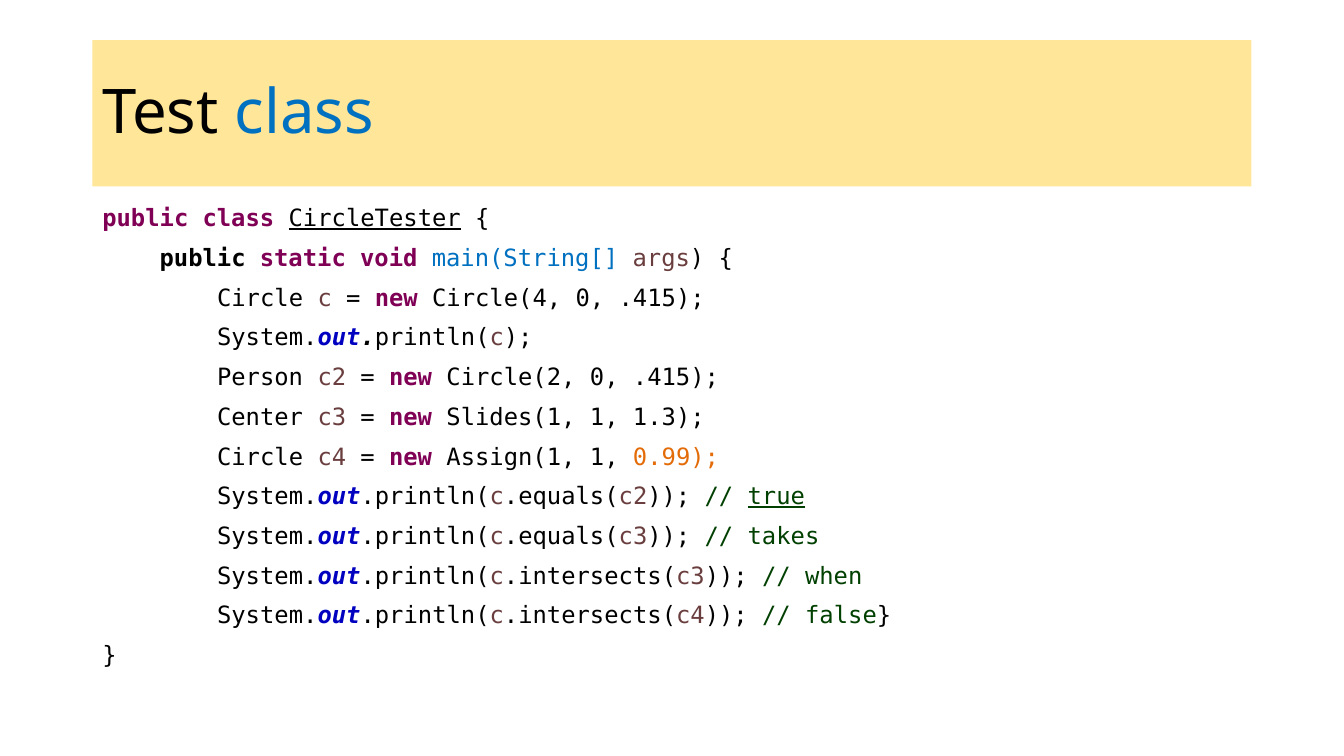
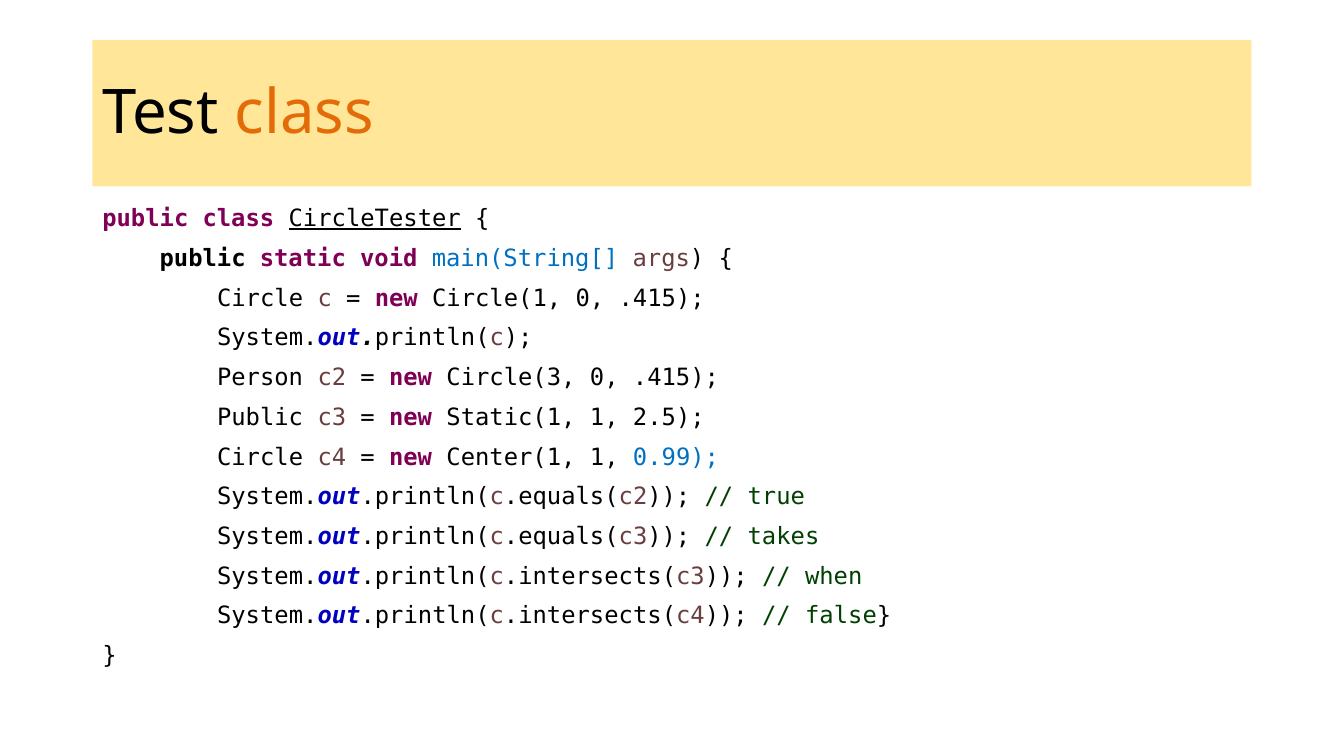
class colour: blue -> orange (304, 113)
Circle(4: Circle(4 -> Circle(1 (497, 298)
Circle(2: Circle(2 -> Circle(3 (511, 378)
Center: Center -> Public (260, 417)
Slides(1: Slides(1 -> Static(1 (511, 417)
1.3: 1.3 -> 2.5 (669, 417)
Assign(1: Assign(1 -> Center(1 (511, 457)
0.99 colour: orange -> blue (676, 457)
true underline: present -> none (776, 497)
